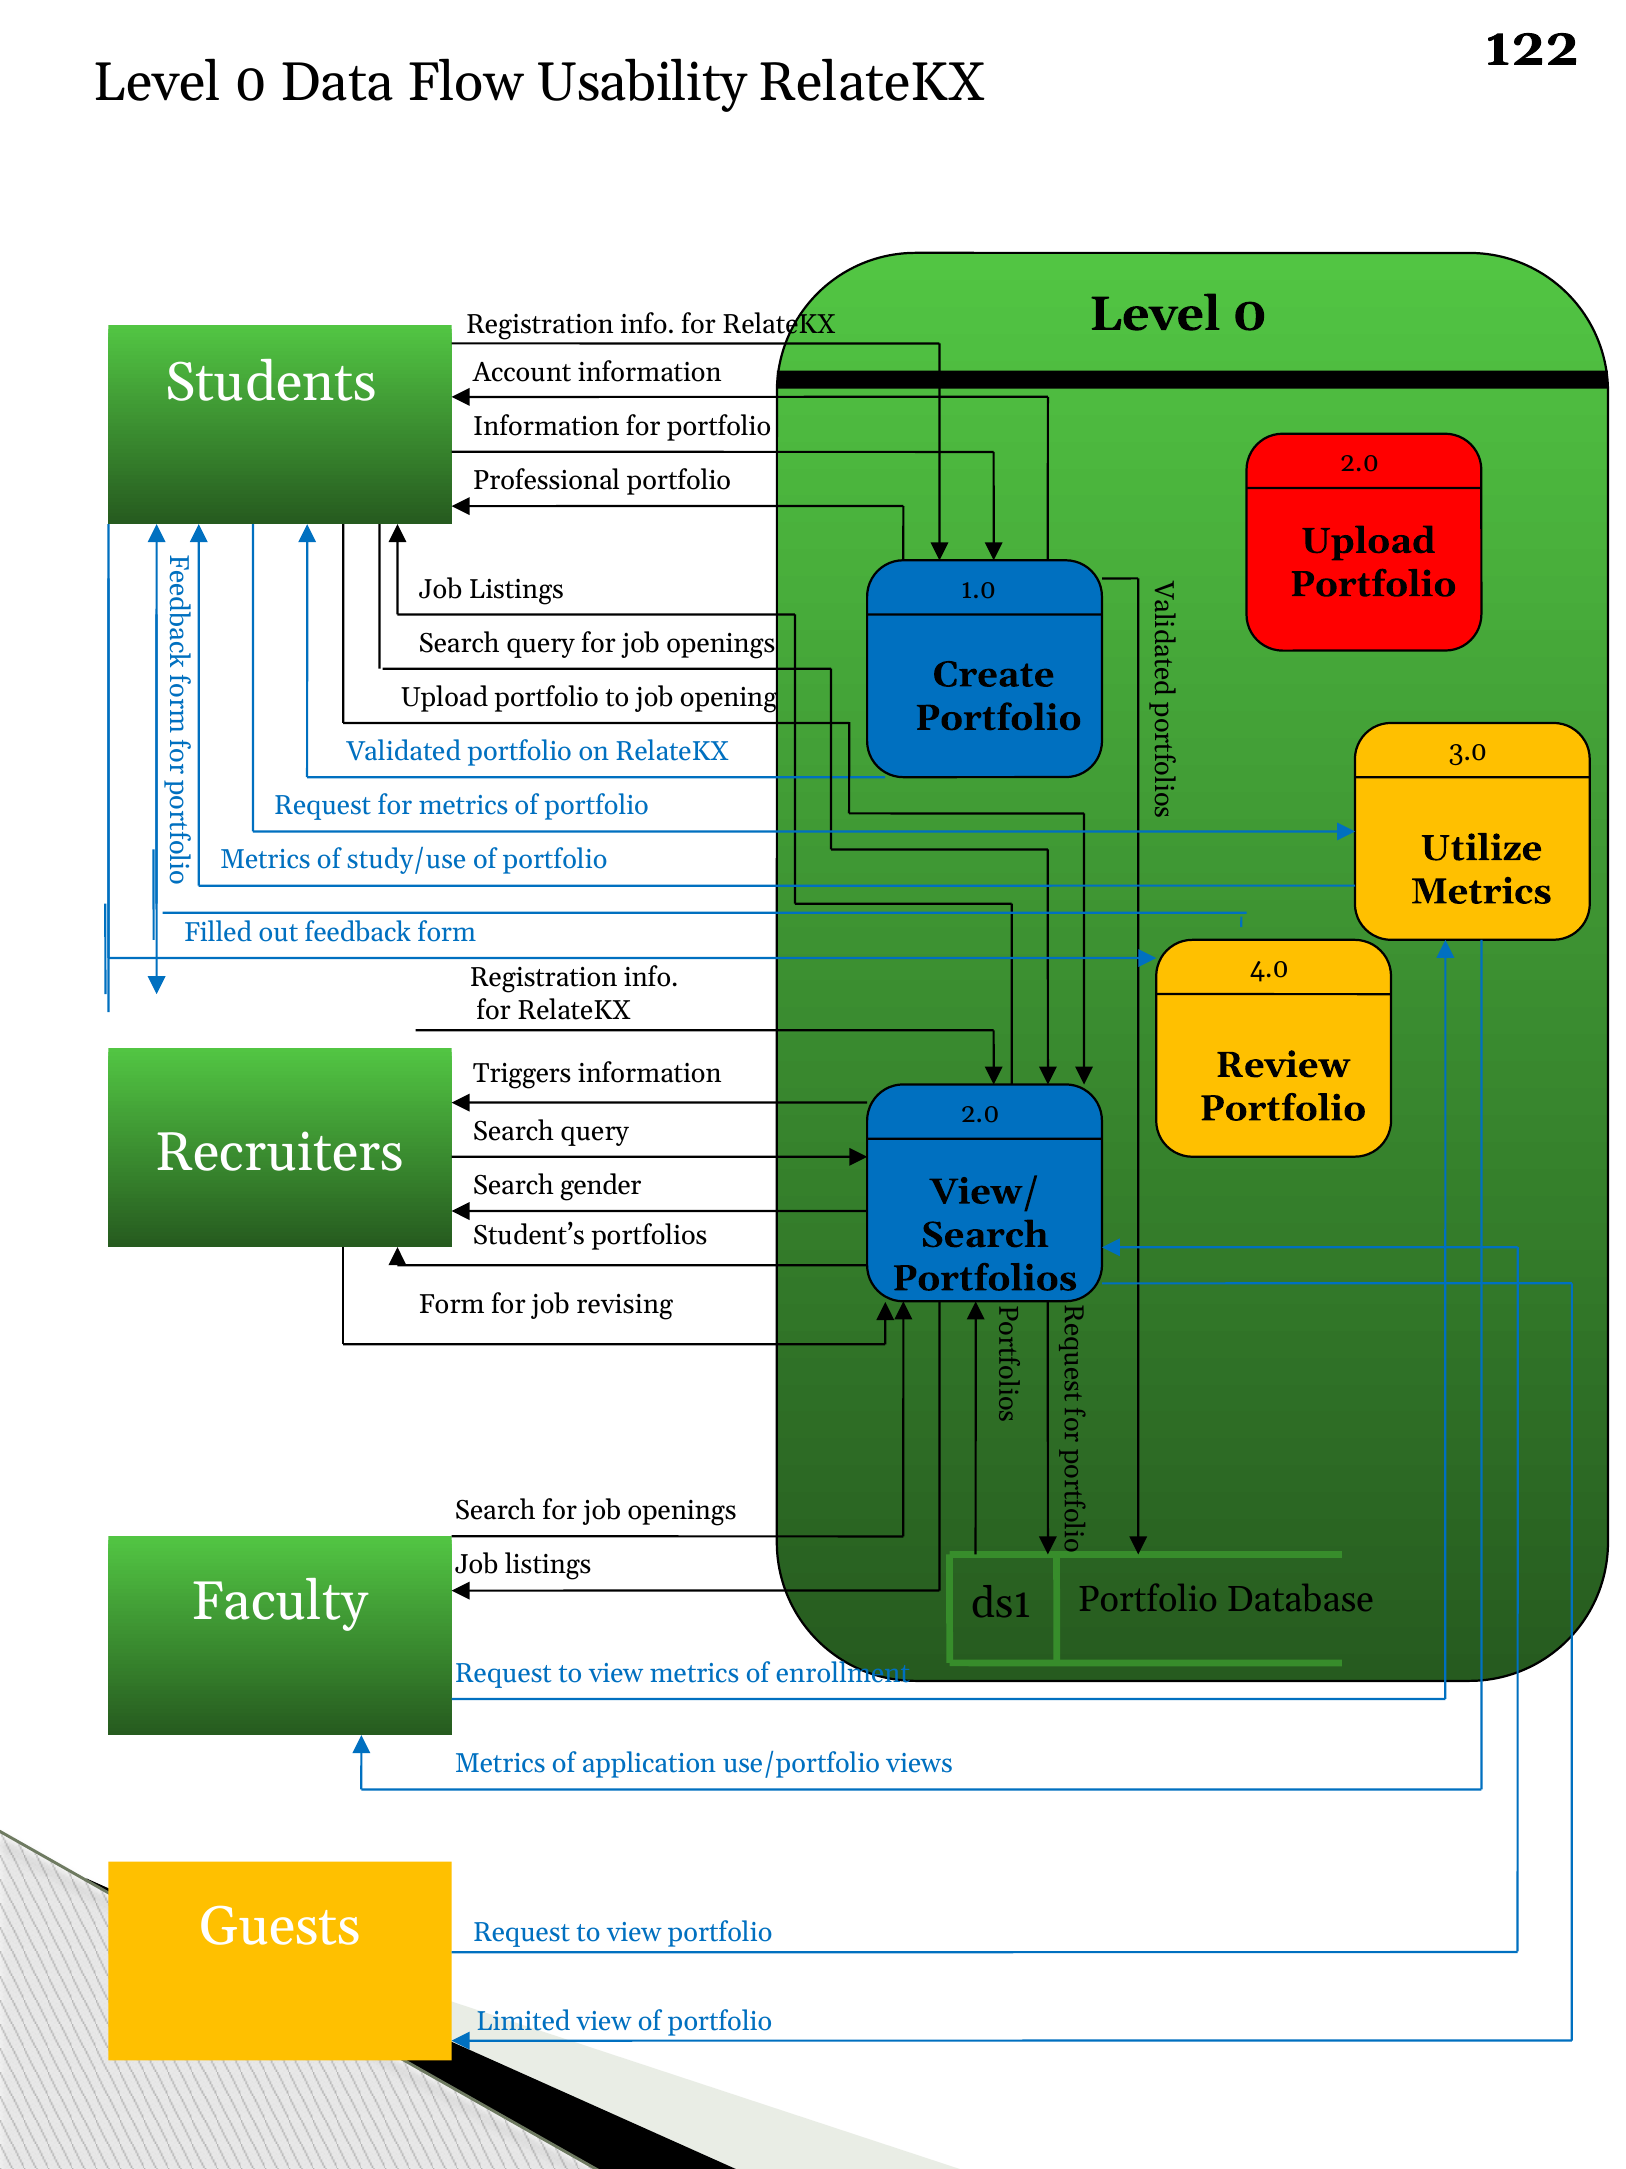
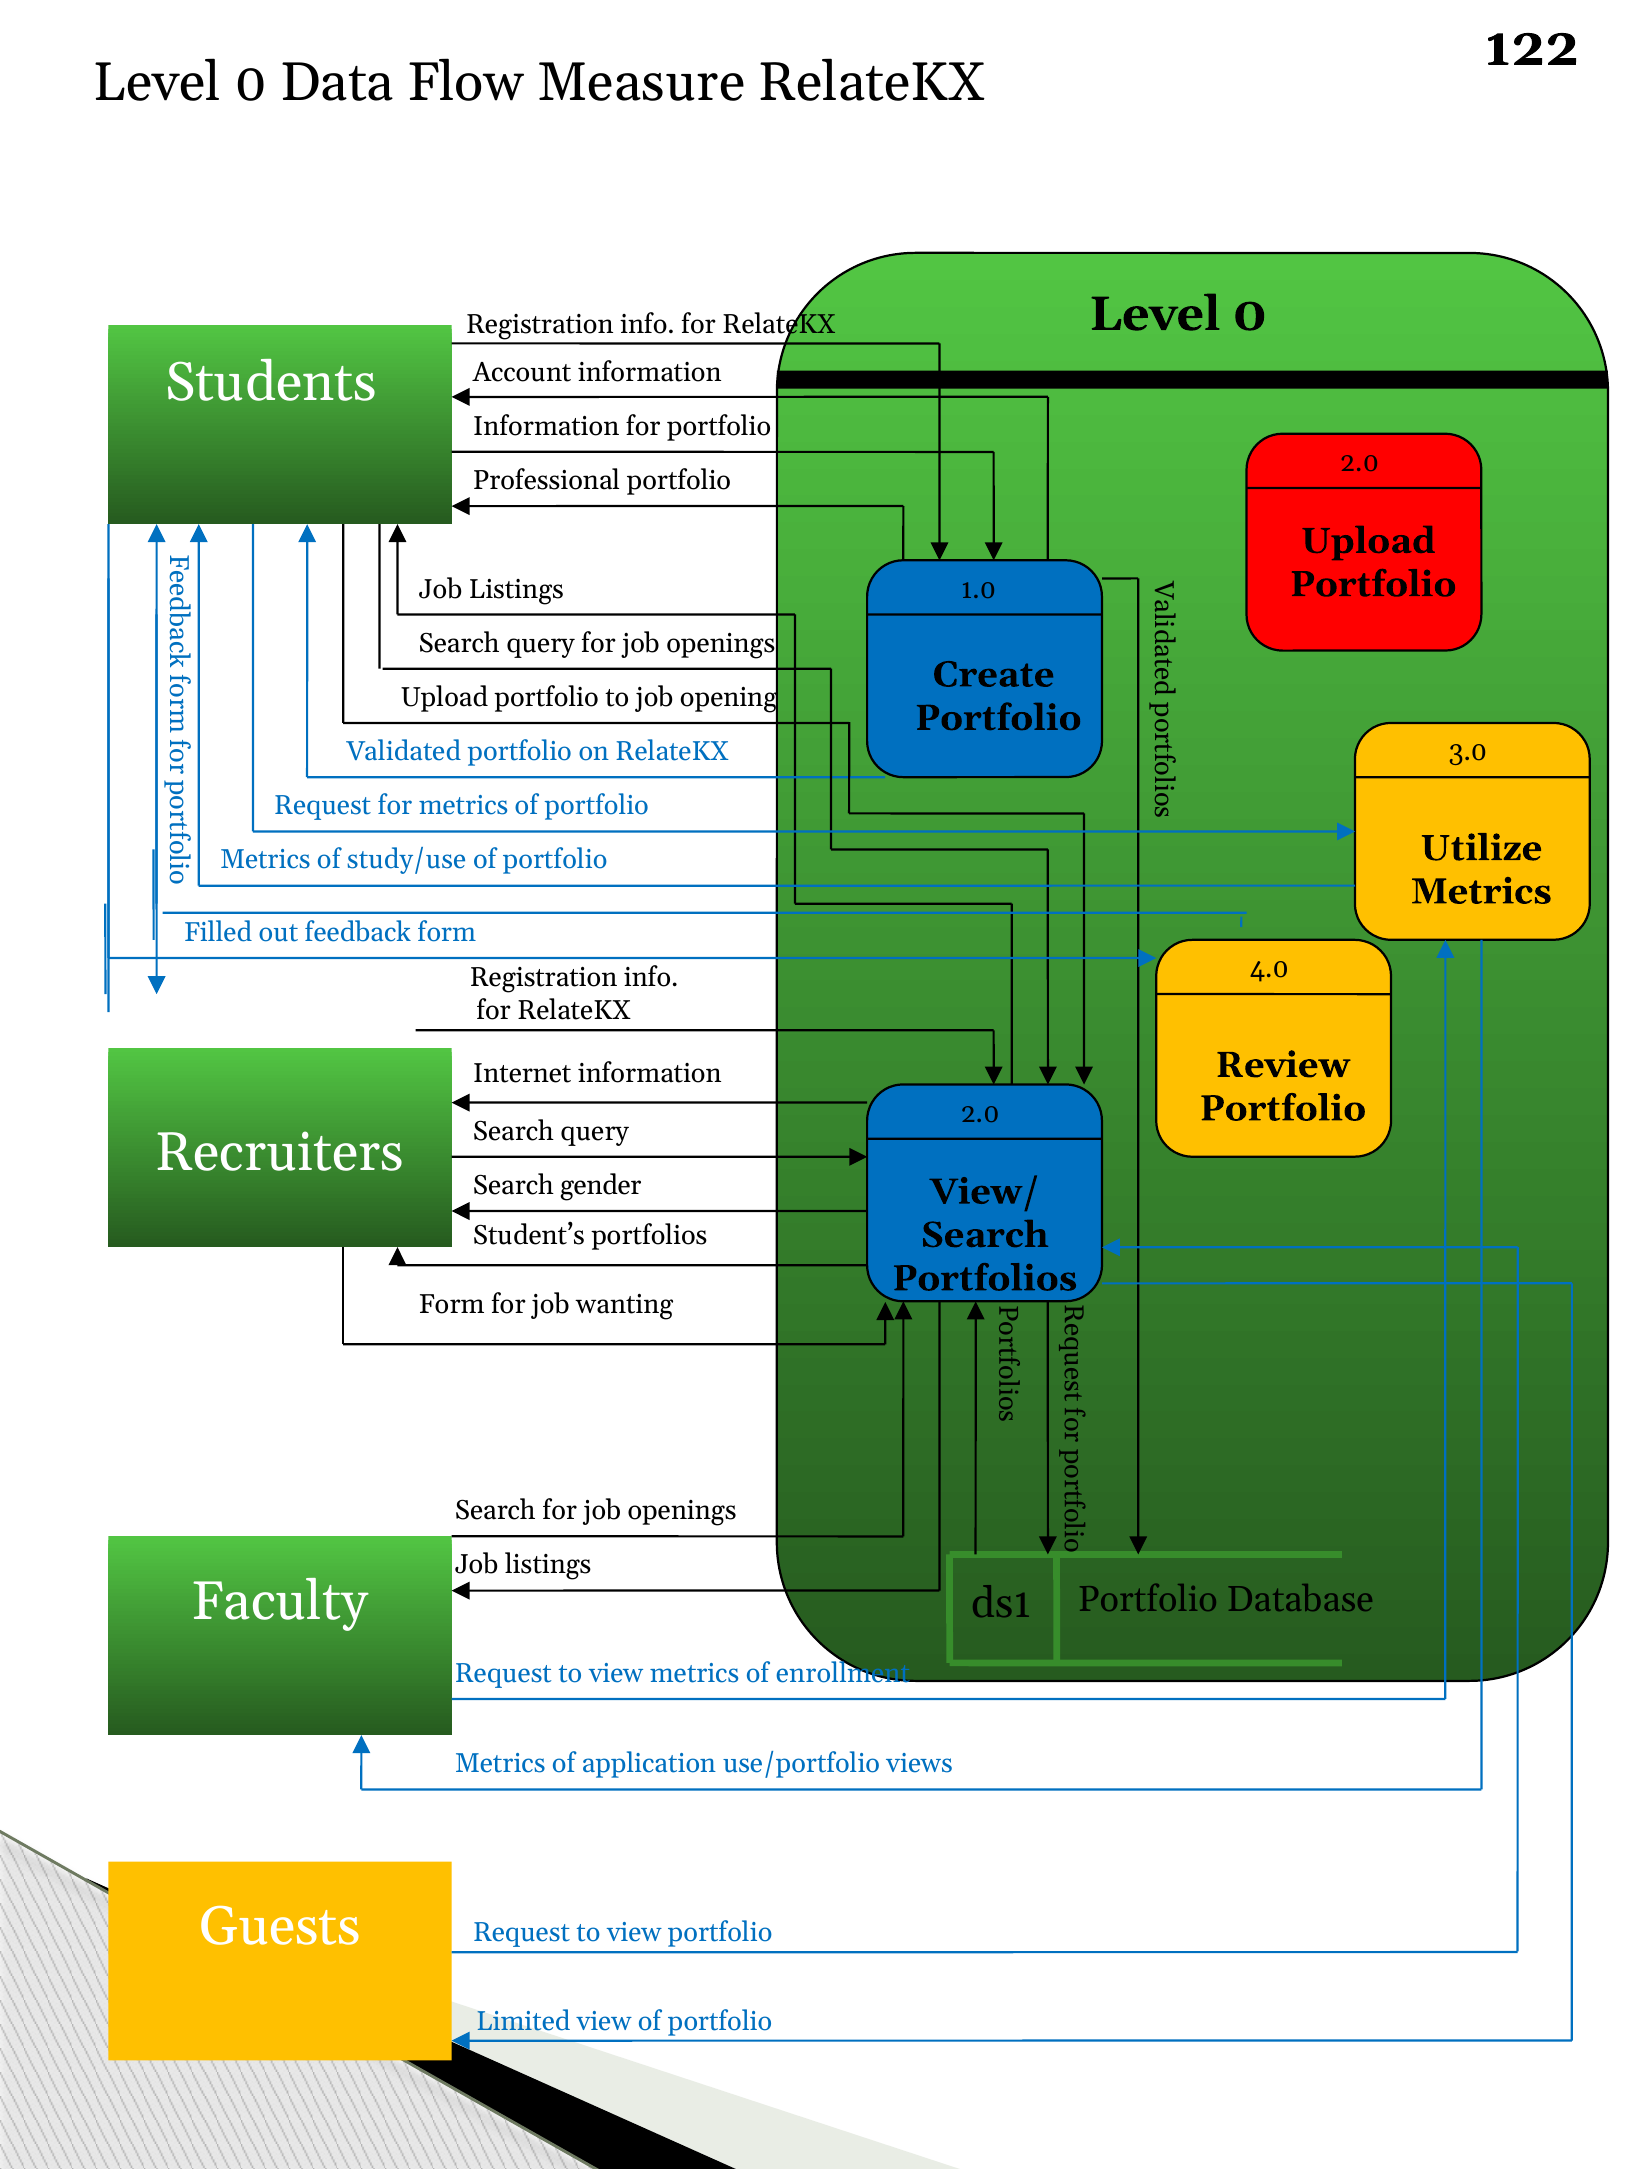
Usability: Usability -> Measure (641, 83)
Triggers: Triggers -> Internet (522, 1073)
revising: revising -> wanting (625, 1304)
